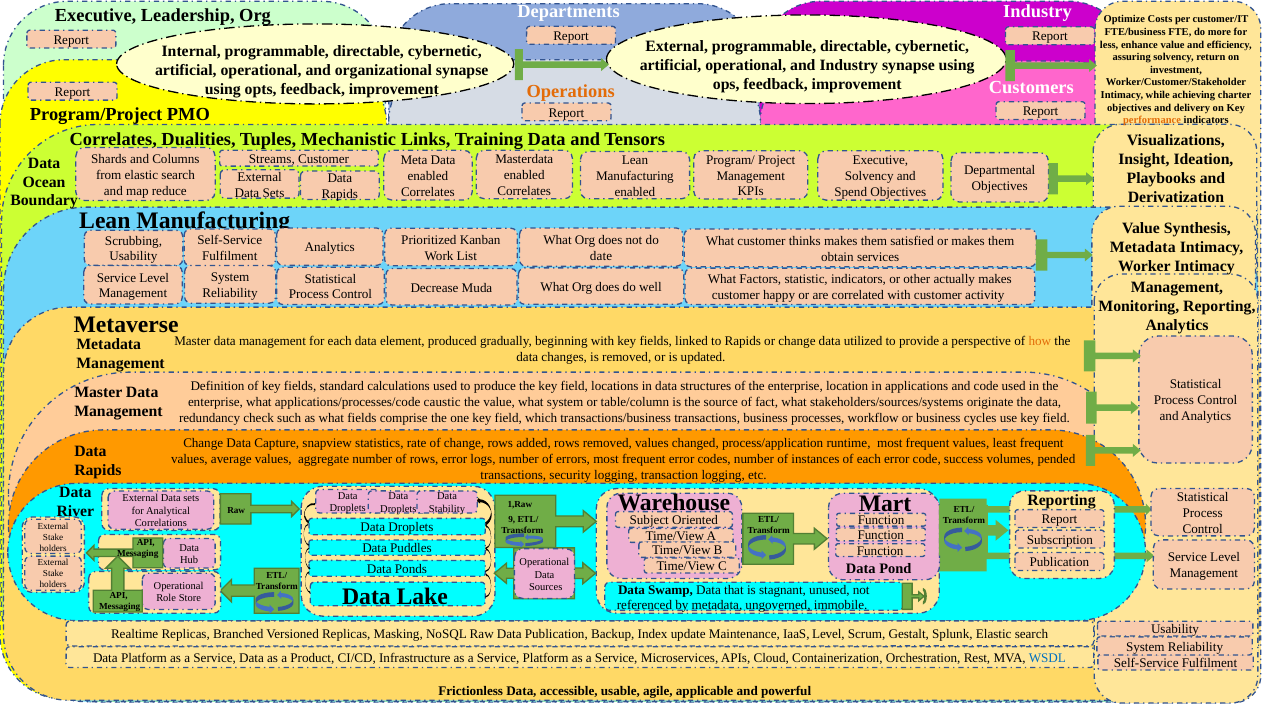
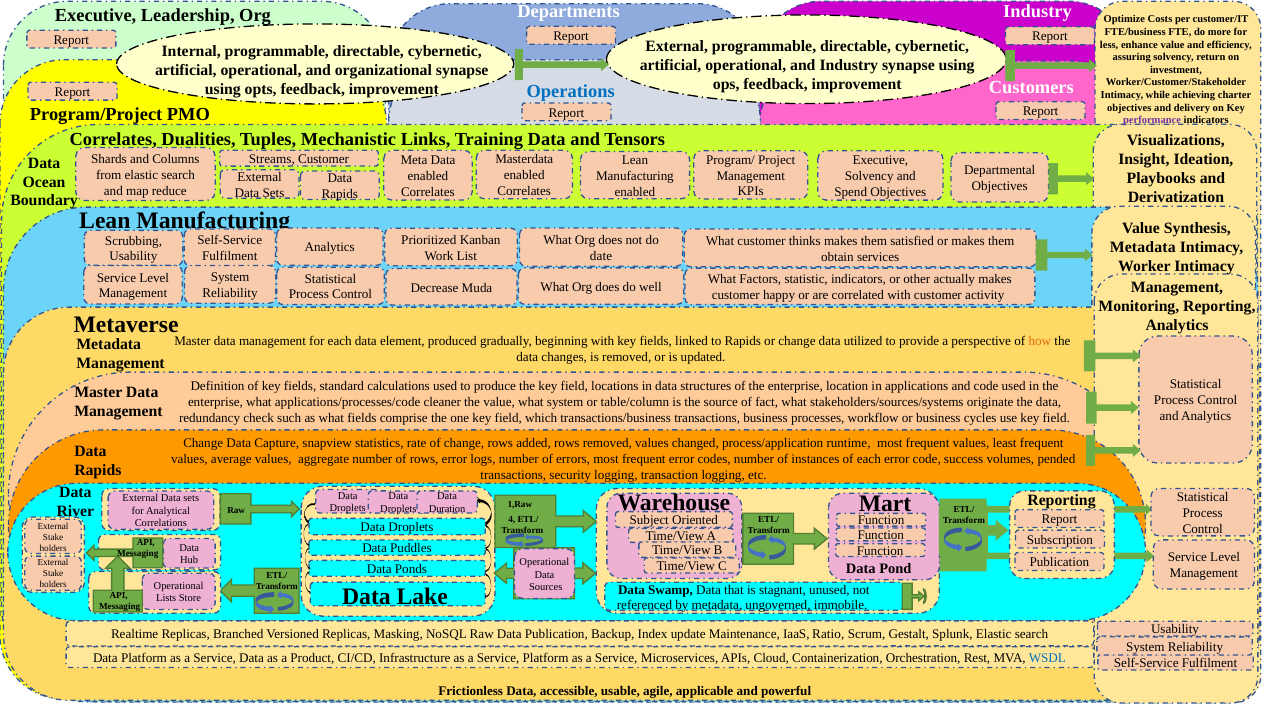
Operations colour: orange -> blue (571, 91)
performance colour: orange -> purple (1152, 120)
caustic: caustic -> cleaner (442, 402)
Stability: Stability -> Duration (447, 509)
9: 9 -> 4 (512, 520)
Role: Role -> Lists (166, 599)
IaaS Level: Level -> Ratio (828, 635)
